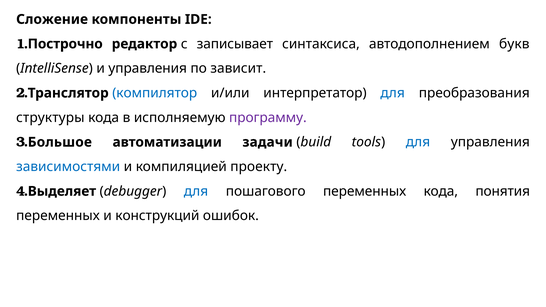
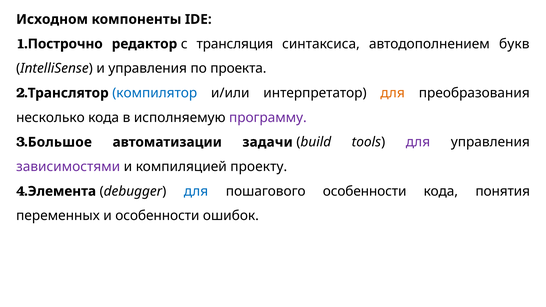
Сложение: Сложение -> Исходном (52, 19)
записывает: записывает -> трансляция (235, 44)
зависит: зависит -> проекта (238, 68)
для colour: blue -> orange (393, 93)
структуры: структуры -> несколько (50, 118)
для colour: blue -> purple (418, 142)
зависимостями colour: blue -> purple (68, 167)
Выделяет: Выделяет -> Элемента (62, 191)
пошагового переменных: переменных -> особенности (365, 191)
и конструкций: конструкций -> особенности (157, 216)
